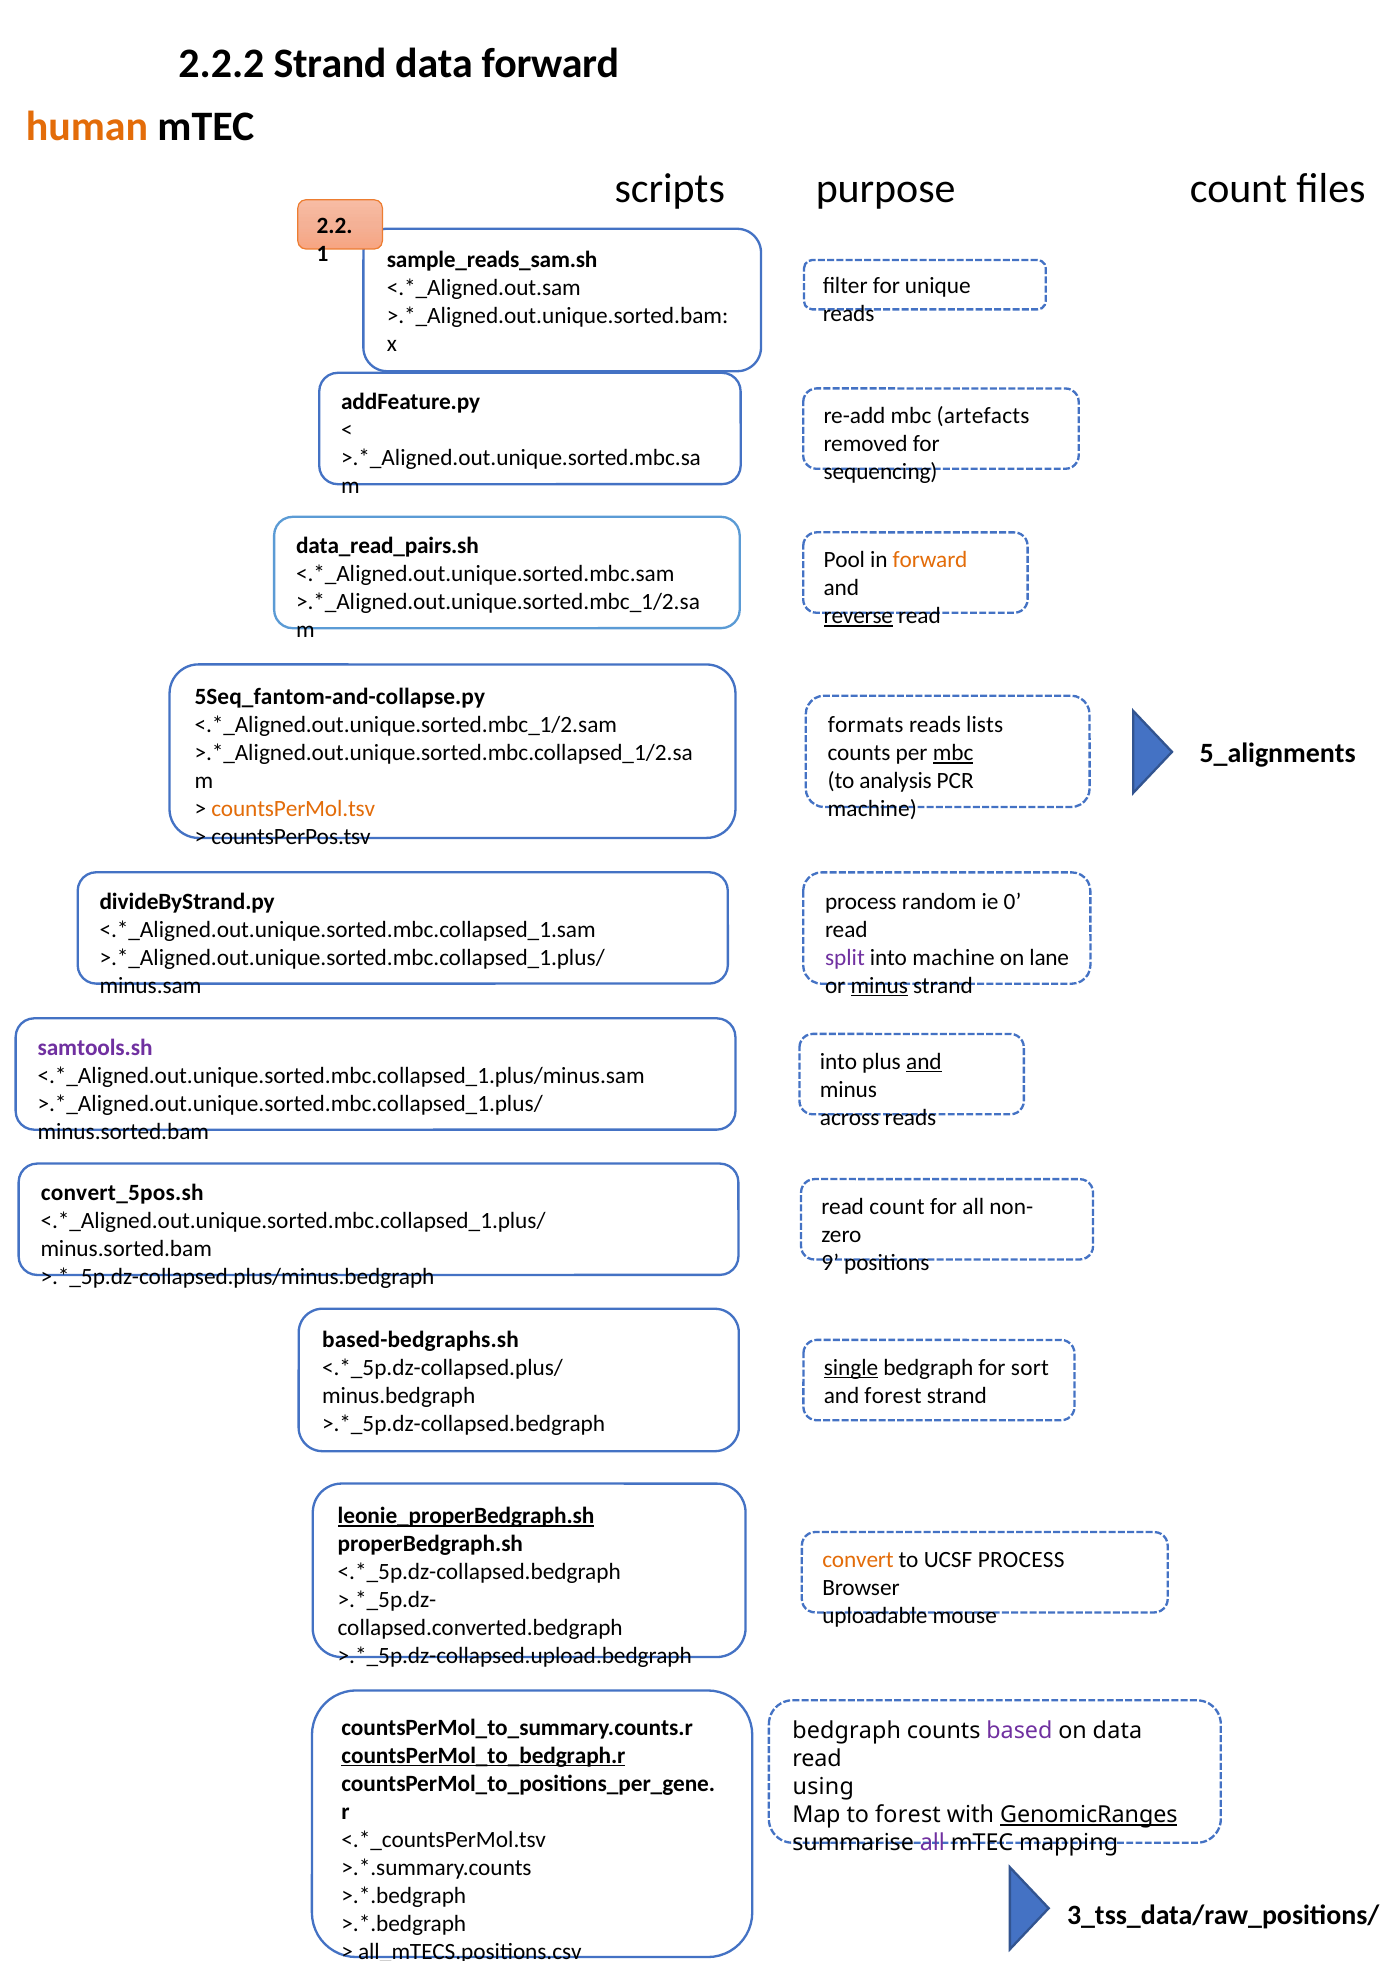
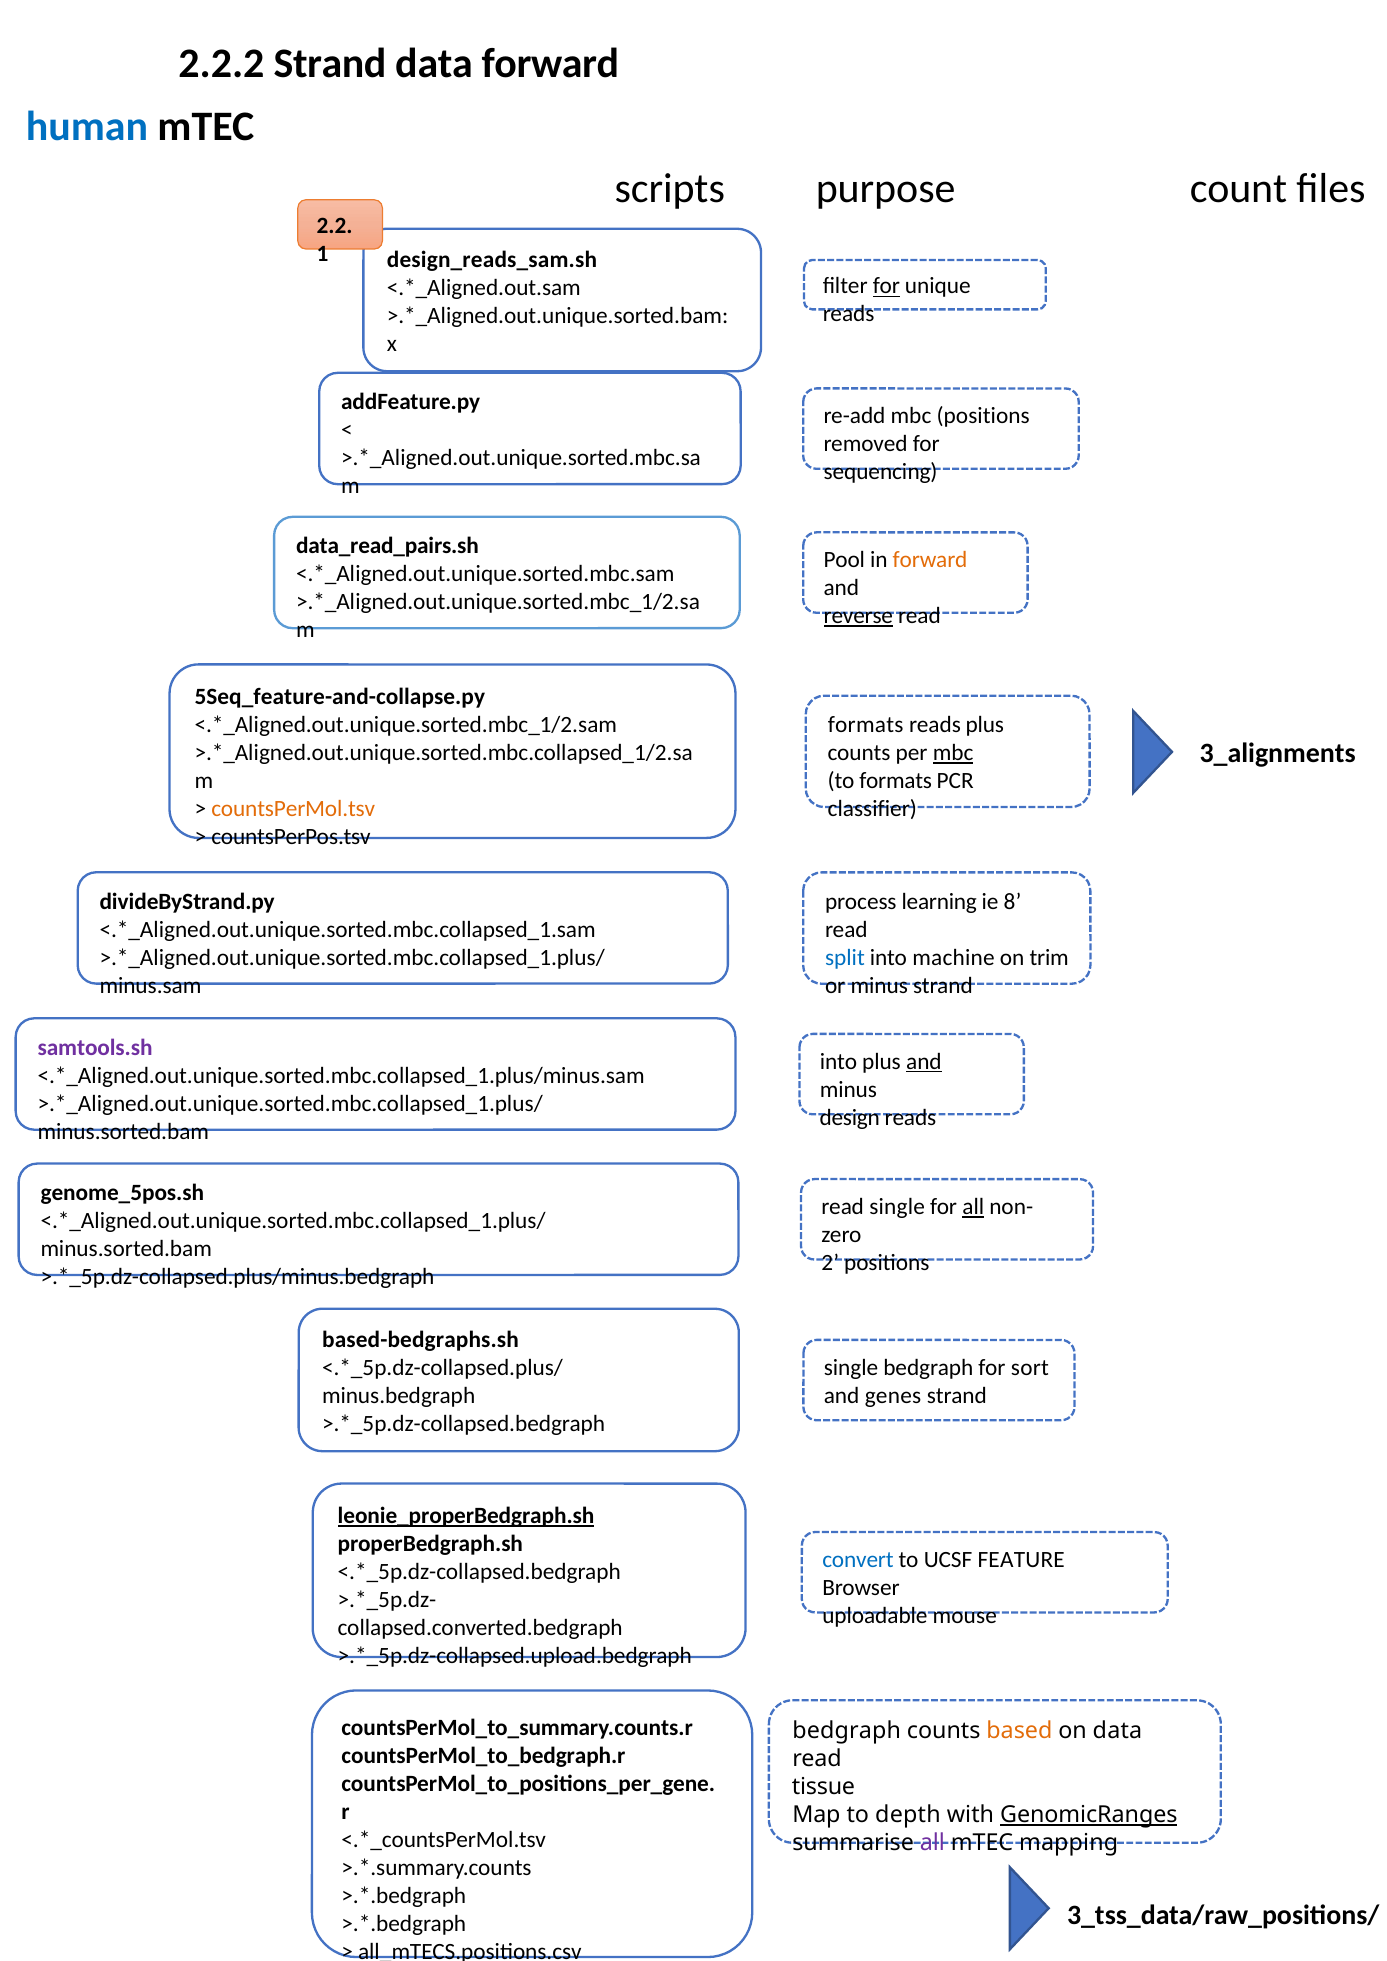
human colour: orange -> blue (87, 126)
sample_reads_sam.sh: sample_reads_sam.sh -> design_reads_sam.sh (492, 260)
for underline: none -> present (886, 286)
mbc artefacts: artefacts -> positions (983, 416)
5Seq_fantom-and-collapse.py: 5Seq_fantom-and-collapse.py -> 5Seq_feature-and-collapse.py (340, 697)
reads lists: lists -> plus (985, 725)
5_alignments: 5_alignments -> 3_alignments (1278, 754)
to analysis: analysis -> formats (896, 781)
machine: machine -> classifier (872, 809)
random: random -> learning (939, 902)
0: 0 -> 8 (1013, 902)
split colour: purple -> blue (845, 958)
lane: lane -> trim (1049, 958)
minus underline: present -> none (879, 986)
across: across -> design (850, 1118)
convert_5pos.sh: convert_5pos.sh -> genome_5pos.sh (122, 1193)
read count: count -> single (897, 1207)
all underline: none -> present (973, 1207)
9: 9 -> 2 (830, 1263)
single underline: present -> none (851, 1368)
and forest: forest -> genes (893, 1396)
convert colour: orange -> blue (858, 1560)
UCSF PROCESS: PROCESS -> FEATURE (1021, 1560)
based colour: purple -> orange (1019, 1732)
countsPerMol_to_bedgraph.r underline: present -> none (483, 1756)
using: using -> tissue (824, 1788)
to forest: forest -> depth (908, 1816)
